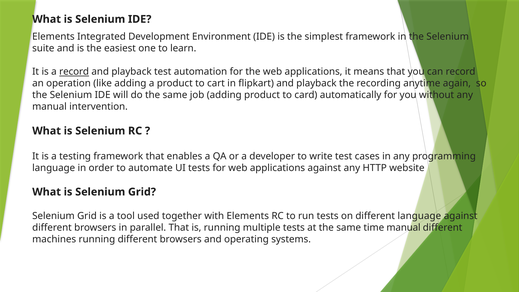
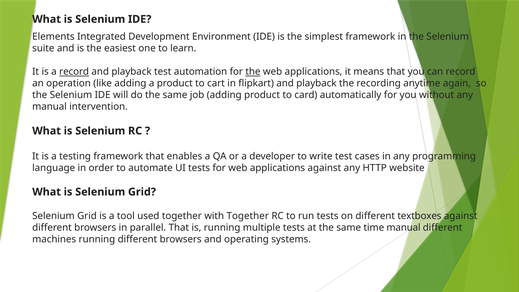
the underline: none -> present (253, 72)
with Elements: Elements -> Together (248, 216)
different language: language -> textboxes (419, 216)
